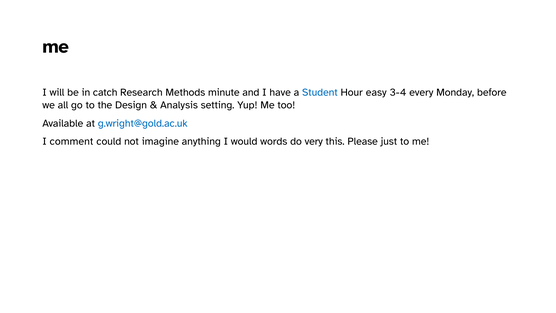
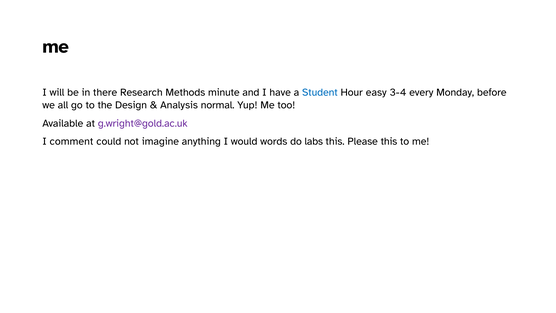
catch: catch -> there (105, 92)
setting: setting -> normal (218, 105)
g.wright@gold.ac.uk colour: blue -> purple (143, 123)
very: very -> labs (314, 141)
Please just: just -> this (389, 141)
